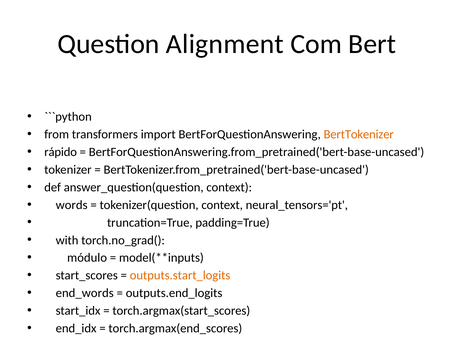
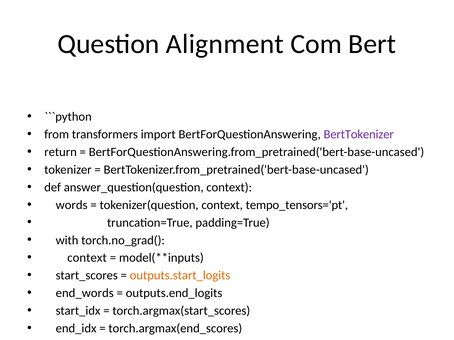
BertTokenizer colour: orange -> purple (359, 135)
rápido: rápido -> return (61, 152)
neural_tensors='pt: neural_tensors='pt -> tempo_tensors='pt (297, 205)
módulo: módulo -> context (87, 258)
